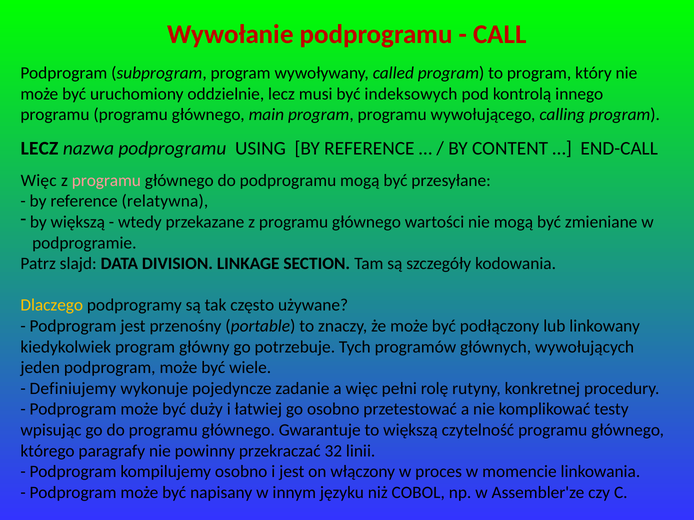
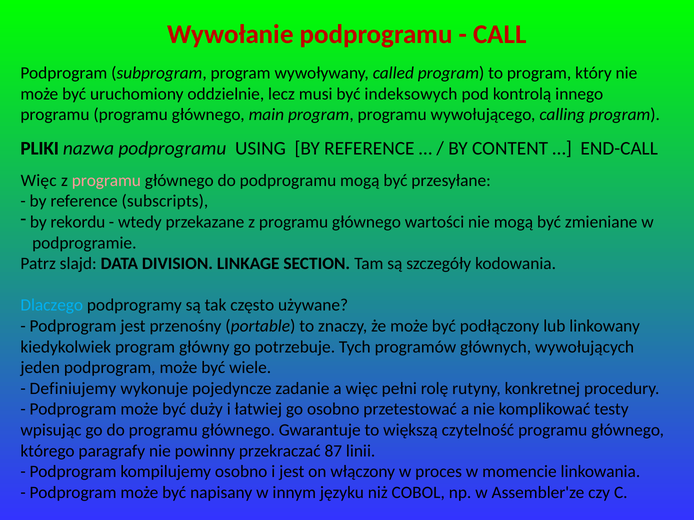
LECZ: LECZ -> PLIKI (40, 148)
relatywna: relatywna -> subscripts (165, 201)
by większą: większą -> rekordu (78, 222)
Dlaczego colour: yellow -> light blue (52, 306)
32: 32 -> 87 (333, 451)
